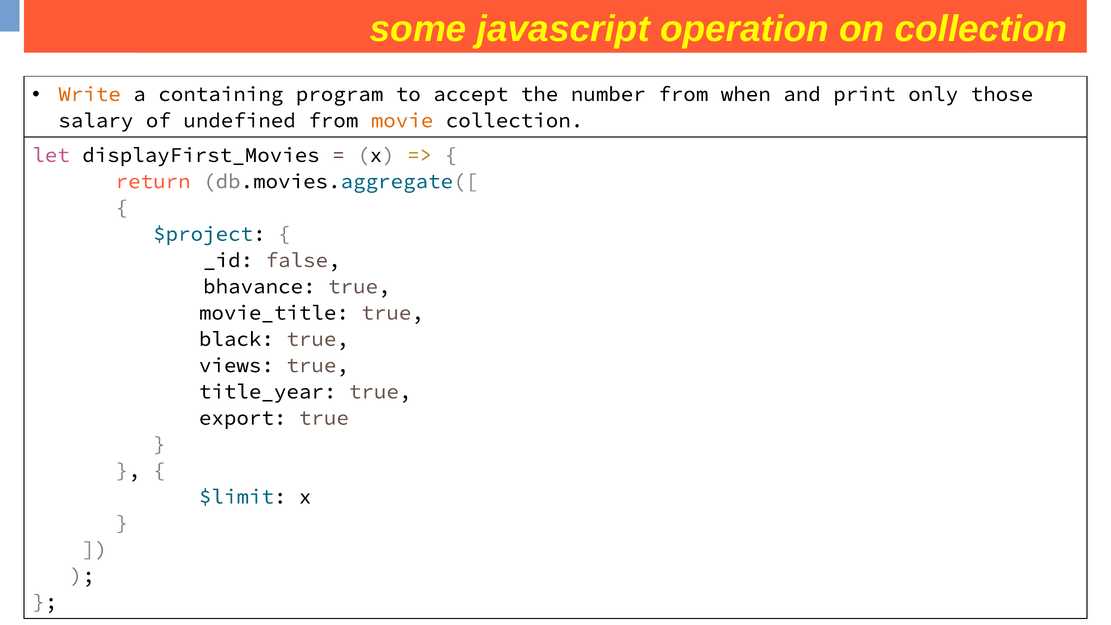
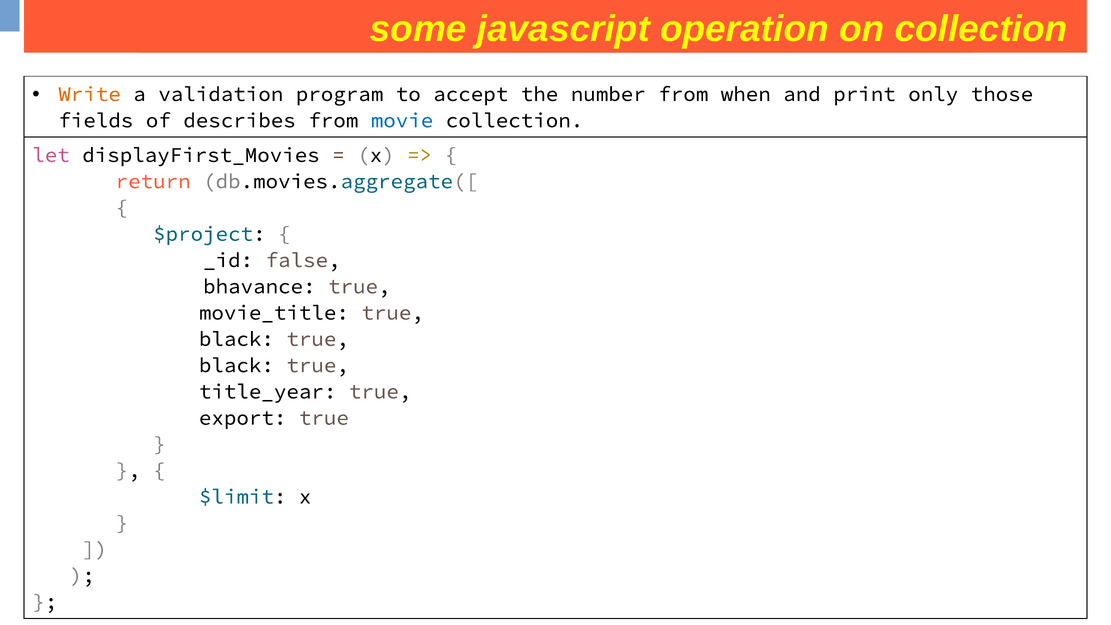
containing: containing -> validation (221, 94)
salary: salary -> fields (96, 120)
undefined: undefined -> describes (240, 120)
movie colour: orange -> blue (402, 120)
views: views -> black (236, 365)
